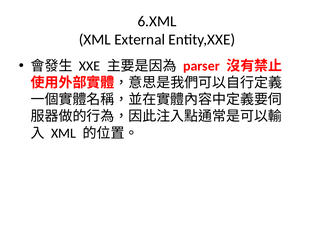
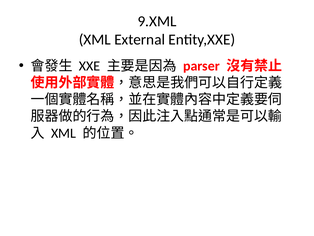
6.XML: 6.XML -> 9.XML (157, 21)
